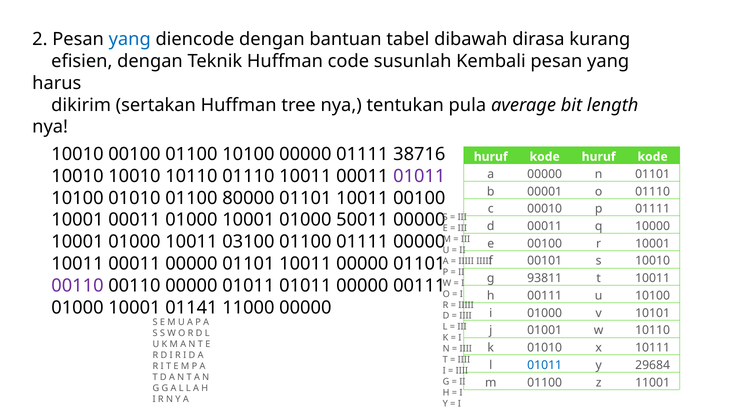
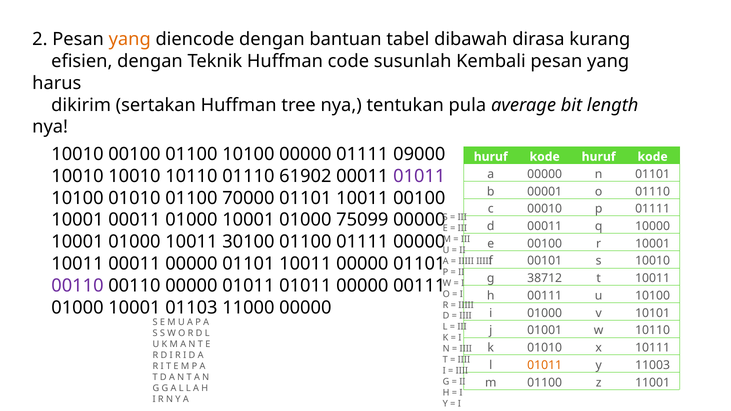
yang colour: blue -> orange (130, 39)
38716: 38716 -> 09000 (419, 154)
01110 10011: 10011 -> 61902 (305, 176)
80000: 80000 -> 70000 (248, 198)
50011: 50011 -> 75099 (362, 220)
03100: 03100 -> 30100 (248, 242)
93811: 93811 -> 38712 (545, 278)
01141: 01141 -> 01103 (191, 308)
01011 colour: blue -> orange (545, 365)
29684: 29684 -> 11003 (653, 365)
